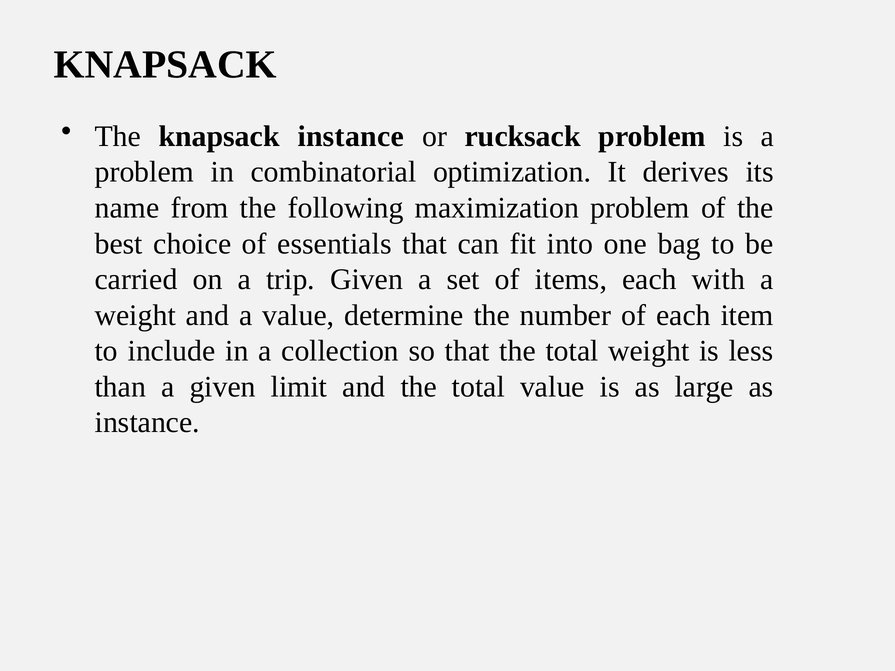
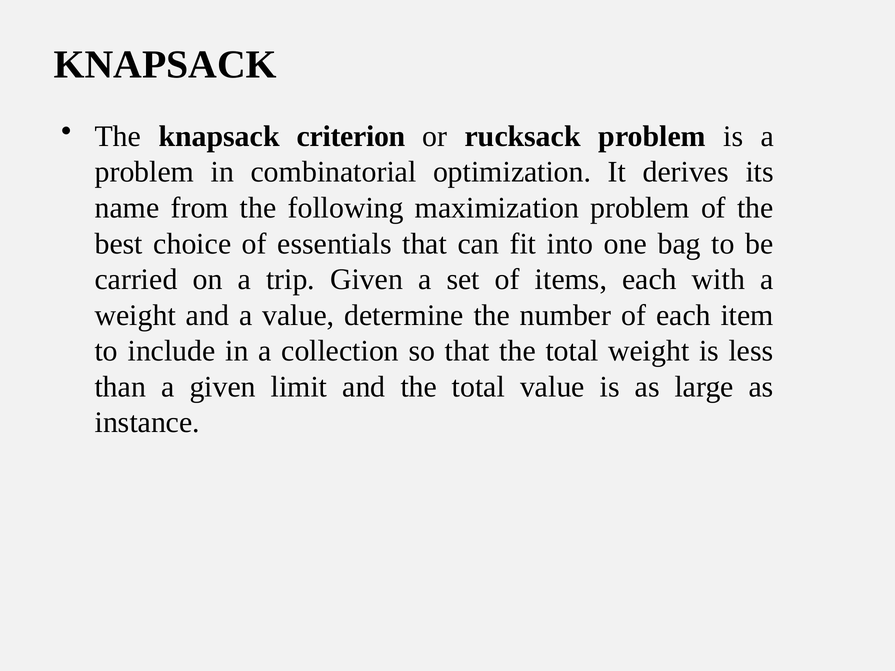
knapsack instance: instance -> criterion (351, 136)
